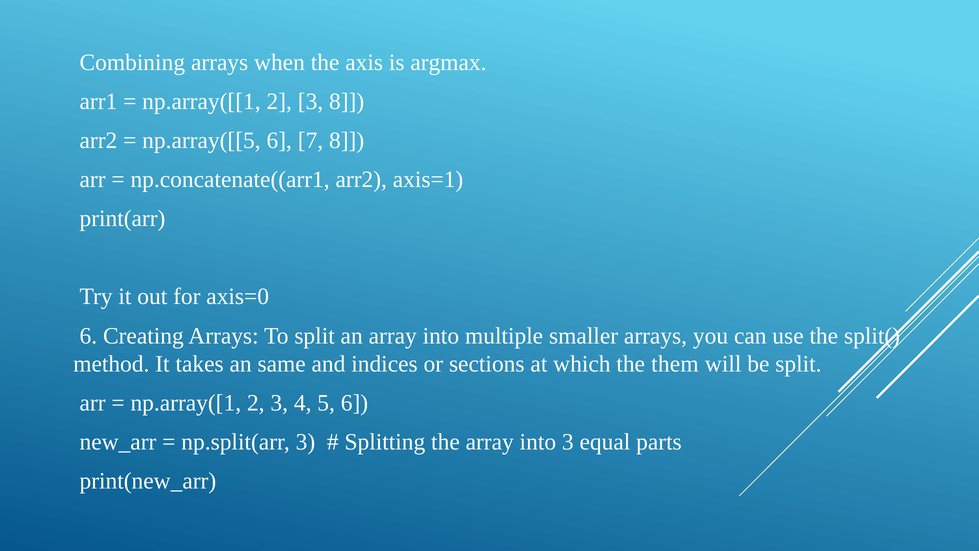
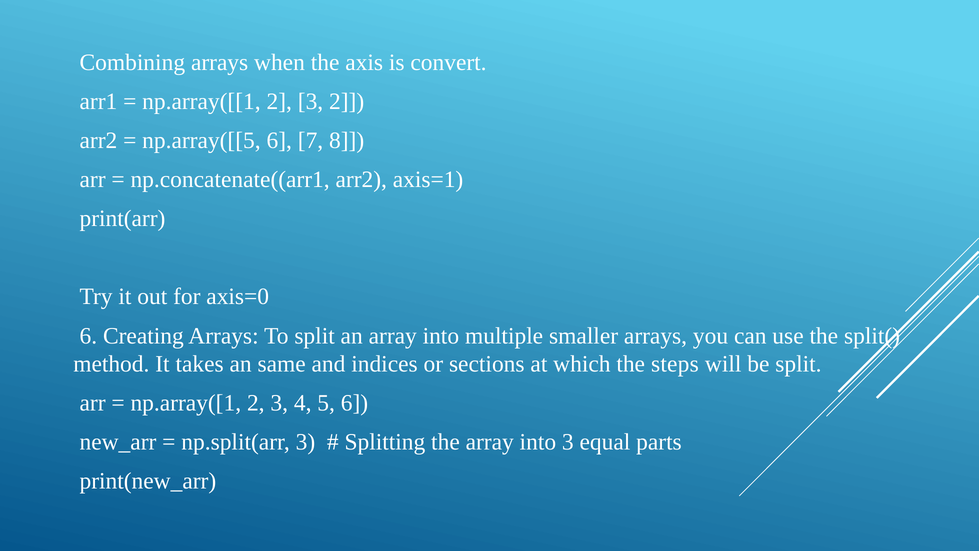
argmax: argmax -> convert (448, 62)
3 8: 8 -> 2 (347, 101)
them: them -> steps (675, 364)
